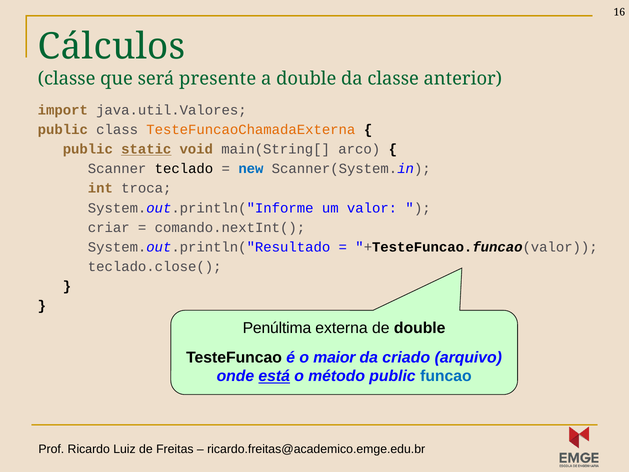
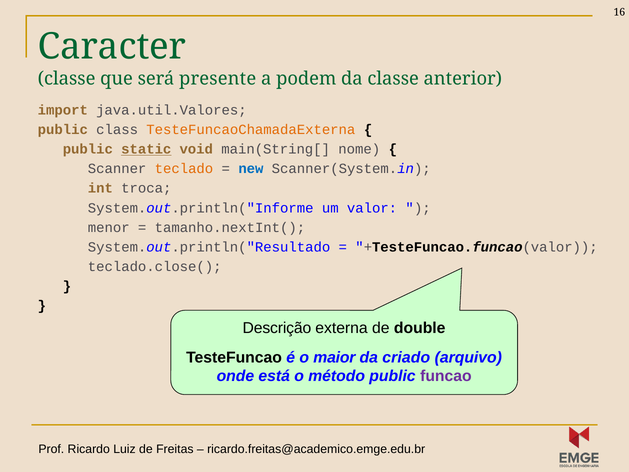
Cálculos: Cálculos -> Caracter (112, 47)
a double: double -> podem (306, 79)
arco: arco -> nome (359, 149)
teclado colour: black -> orange (184, 169)
criar: criar -> menor (109, 227)
comando.nextInt(: comando.nextInt( -> tamanho.nextInt( (230, 227)
Penúltima: Penúltima -> Descrição (277, 328)
está underline: present -> none (274, 376)
funcao colour: blue -> purple (446, 376)
